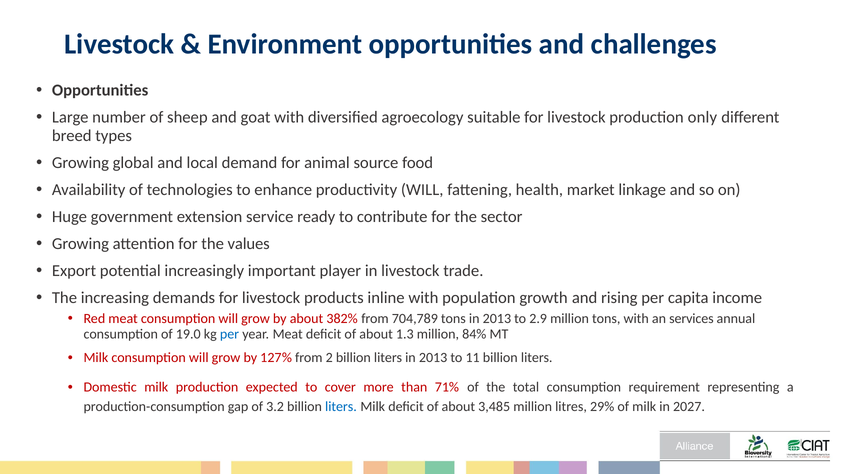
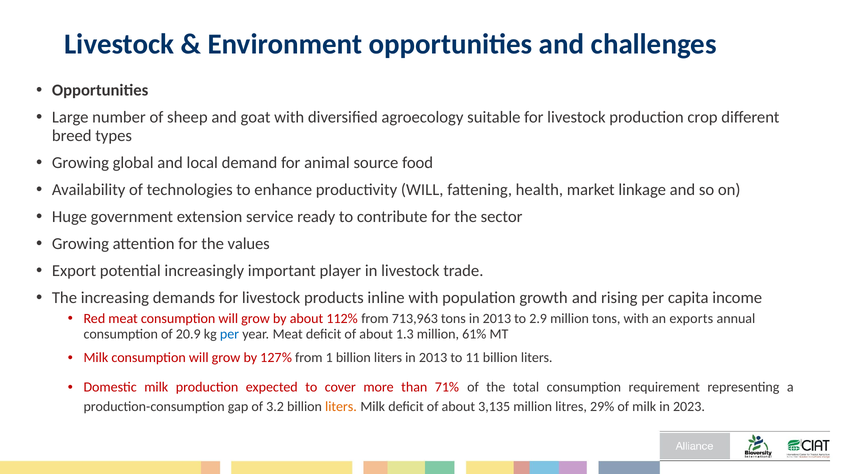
only: only -> crop (703, 117)
382%: 382% -> 112% (342, 319)
704,789: 704,789 -> 713,963 (415, 319)
services: services -> exports (691, 319)
19.0: 19.0 -> 20.9 (188, 334)
84%: 84% -> 61% (474, 334)
2: 2 -> 1 (329, 358)
liters colour: blue -> orange (341, 407)
3,485: 3,485 -> 3,135 (494, 407)
2027: 2027 -> 2023 (689, 407)
